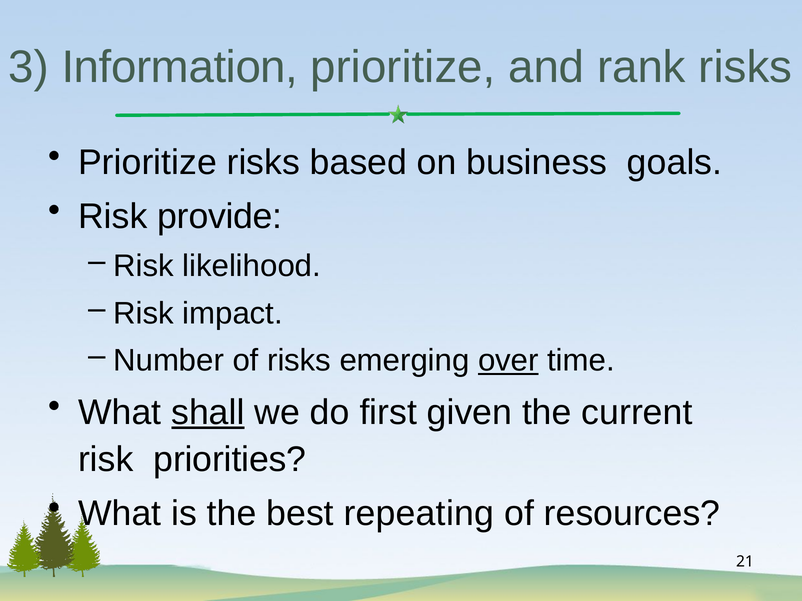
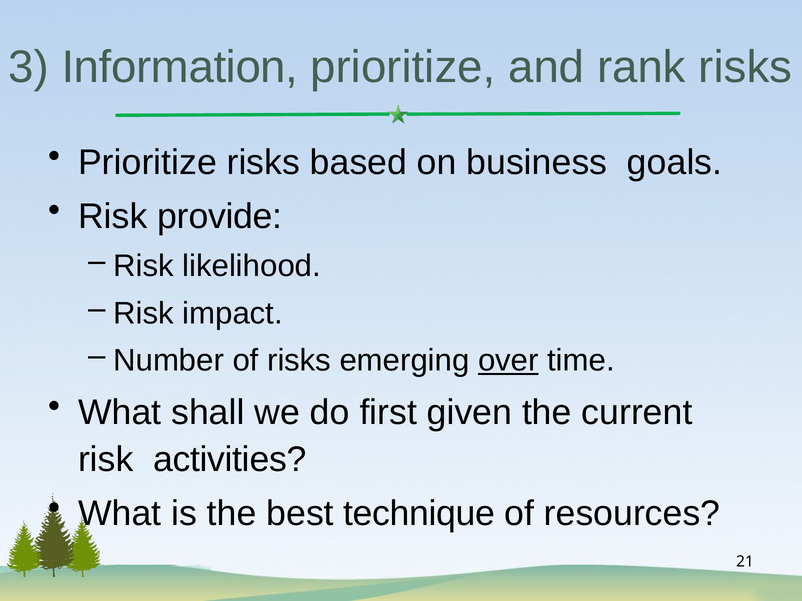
shall underline: present -> none (208, 413)
priorities: priorities -> activities (230, 460)
repeating: repeating -> technique (419, 514)
